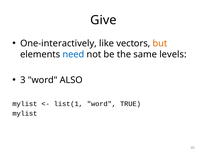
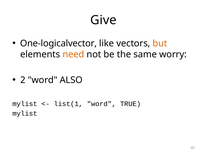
One-interactively: One-interactively -> One-logicalvector (59, 43)
need colour: blue -> orange (73, 54)
levels: levels -> worry (173, 54)
3: 3 -> 2 (23, 80)
